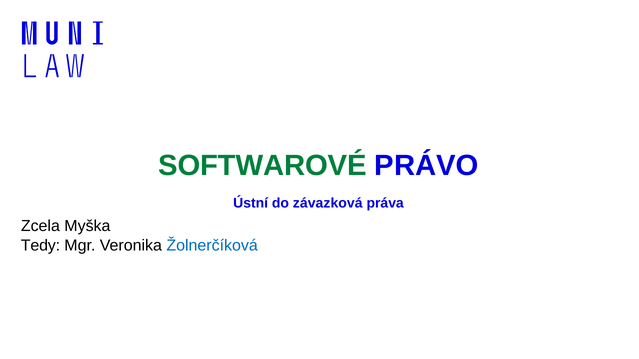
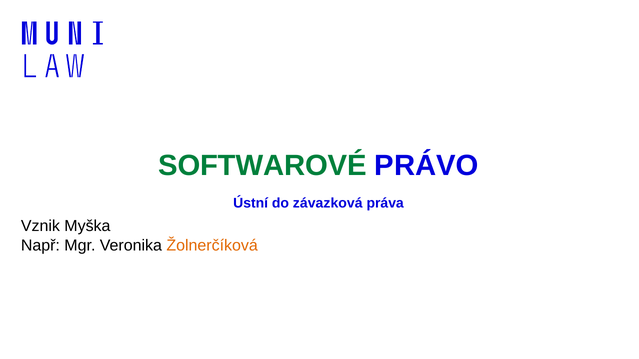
Zcela: Zcela -> Vznik (40, 226)
Tedy: Tedy -> Např (40, 246)
Žolnerčíková colour: blue -> orange (212, 246)
